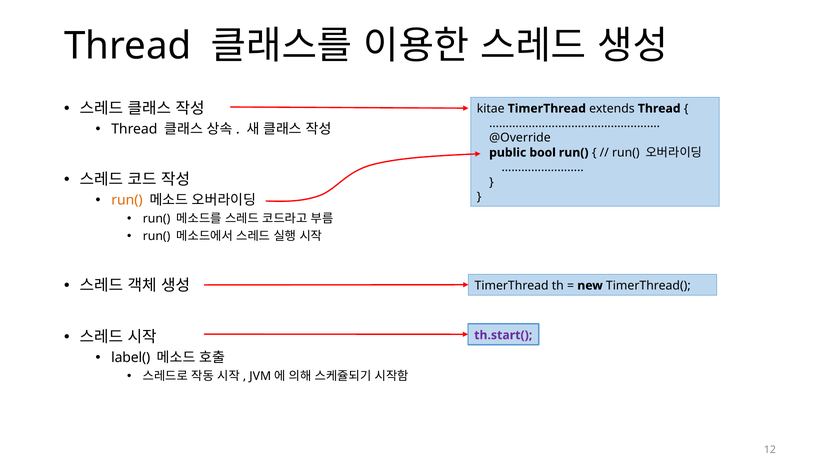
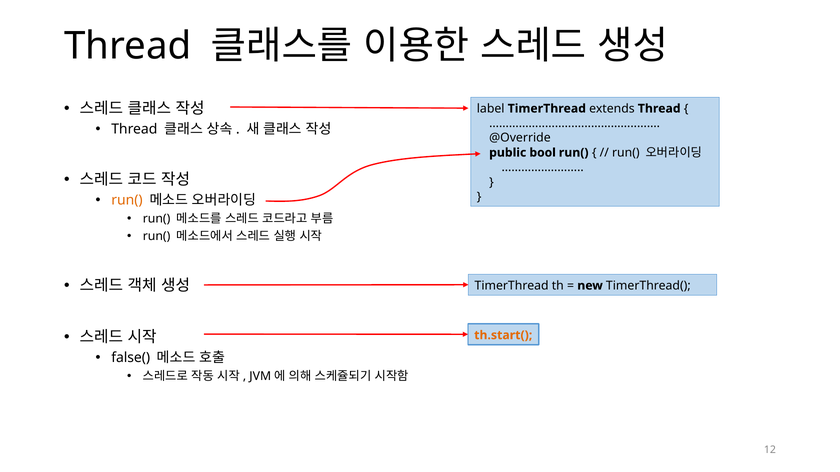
kitae: kitae -> label (491, 109)
th.start( colour: purple -> orange (503, 336)
label(: label( -> false( (131, 358)
